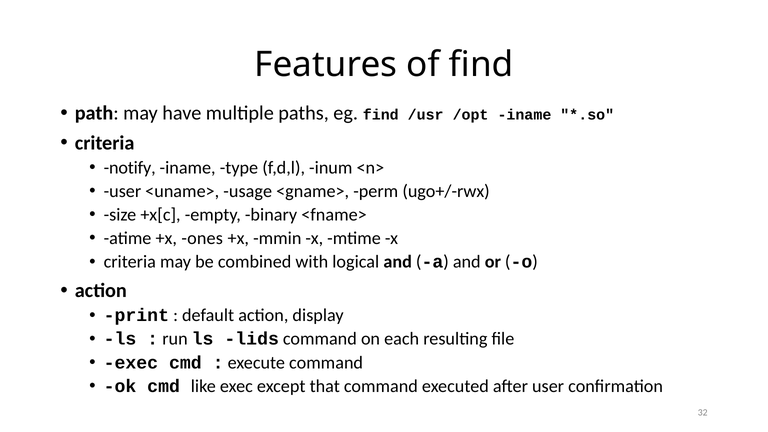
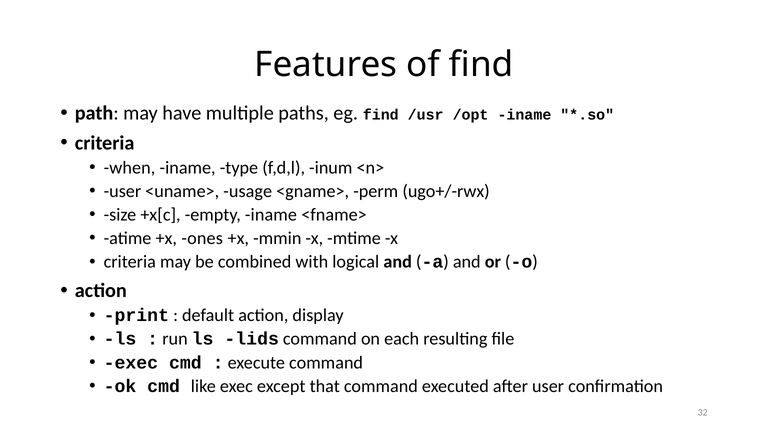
notify: notify -> when (130, 168)
empty binary: binary -> iname (271, 215)
